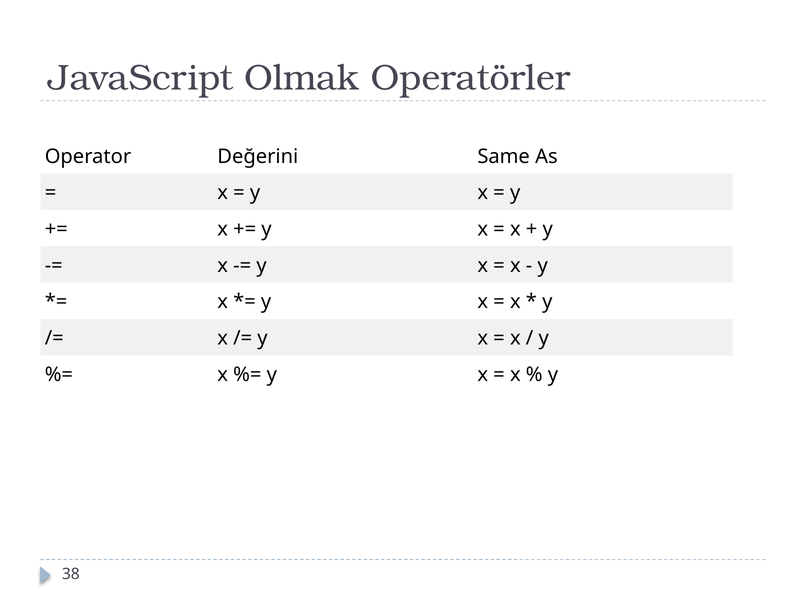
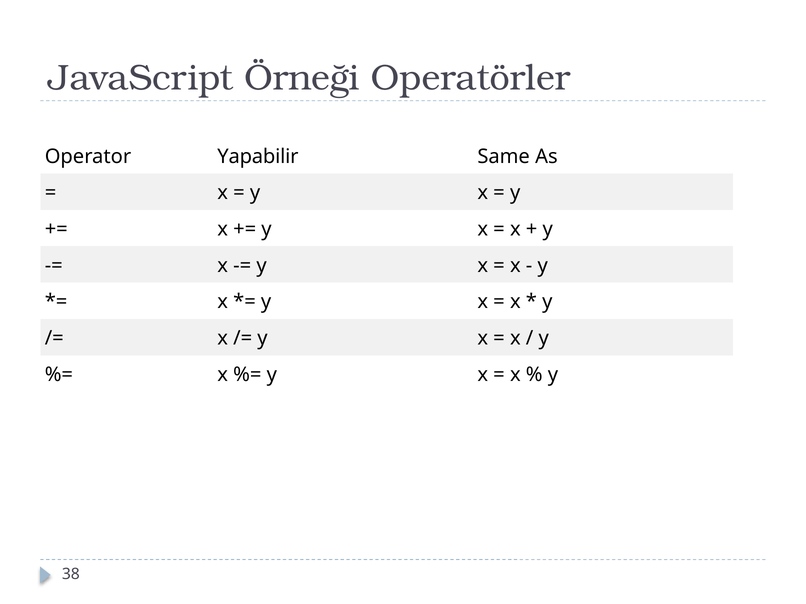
Olmak: Olmak -> Örneği (302, 78)
Değerini: Değerini -> Yapabilir (258, 157)
